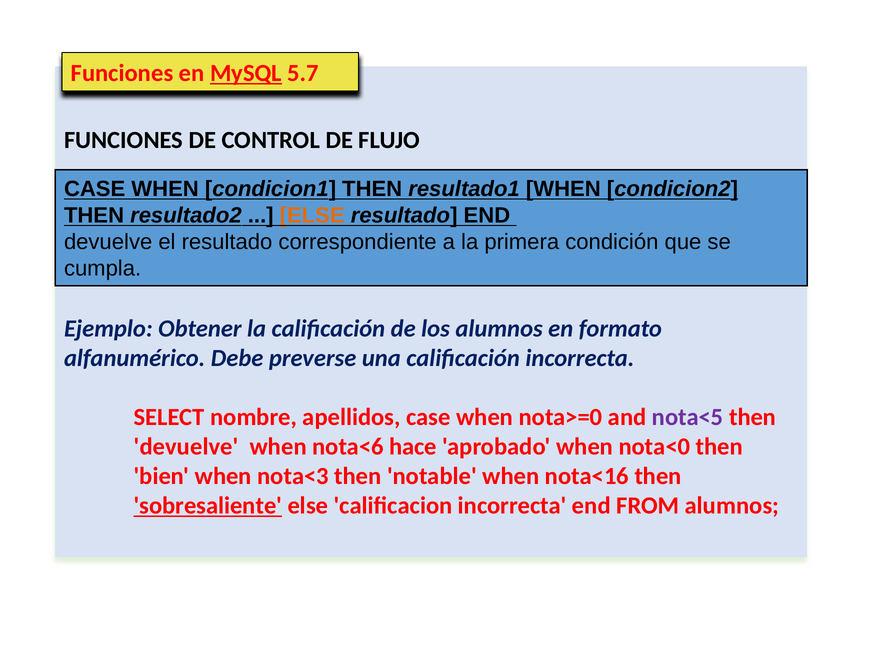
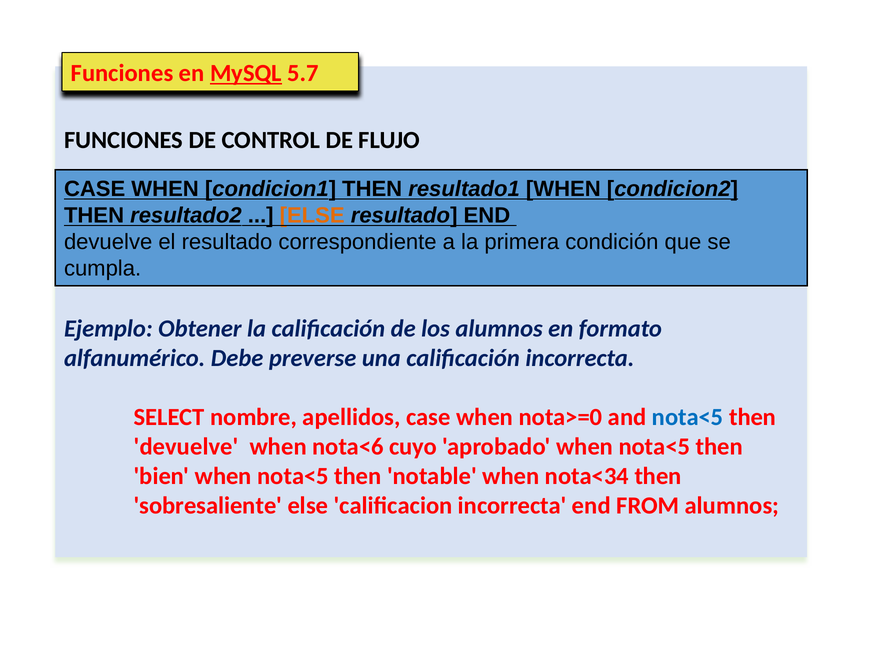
nota<5 colour: purple -> blue (688, 417)
hace: hace -> cuyo (413, 446)
aprobado when nota<0: nota<0 -> nota<5 (654, 446)
bien when nota<3: nota<3 -> nota<5 (293, 476)
nota<16: nota<16 -> nota<34 (587, 476)
sobresaliente underline: present -> none (208, 505)
